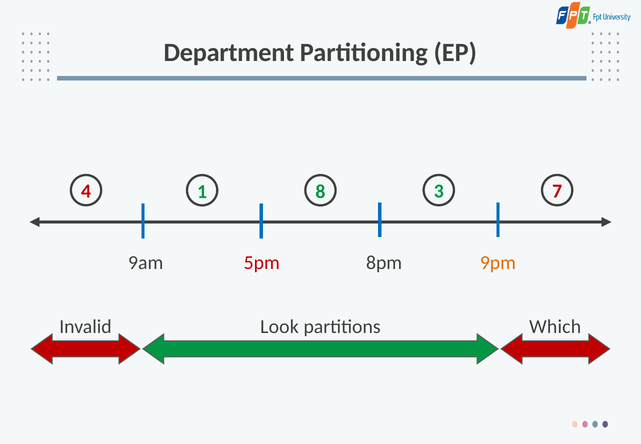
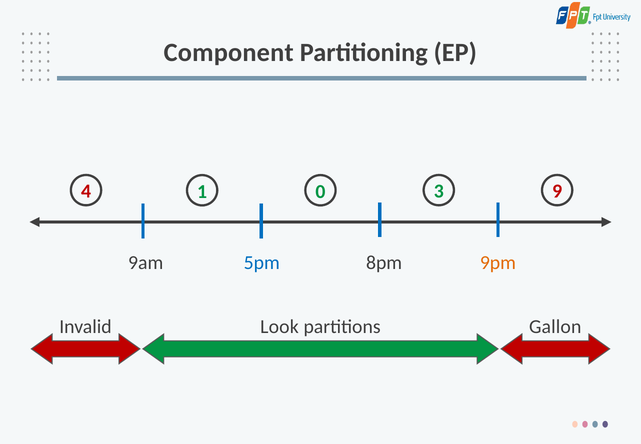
Department: Department -> Component (229, 53)
7: 7 -> 9 (557, 191)
8: 8 -> 0 (320, 191)
5pm colour: red -> blue (262, 263)
Which: Which -> Gallon (555, 327)
